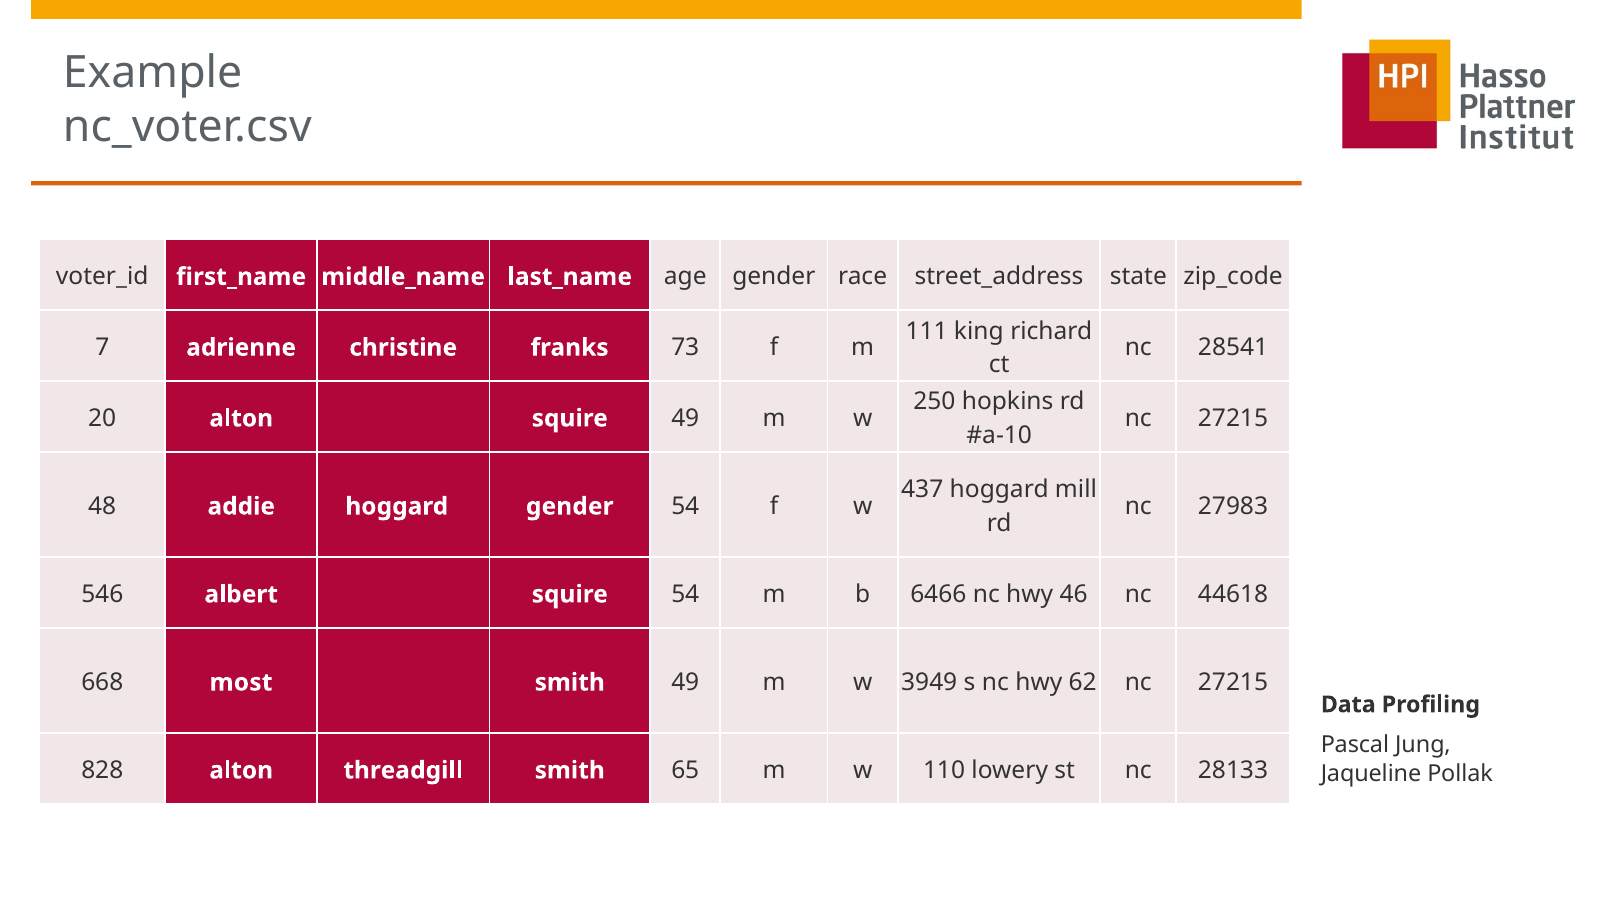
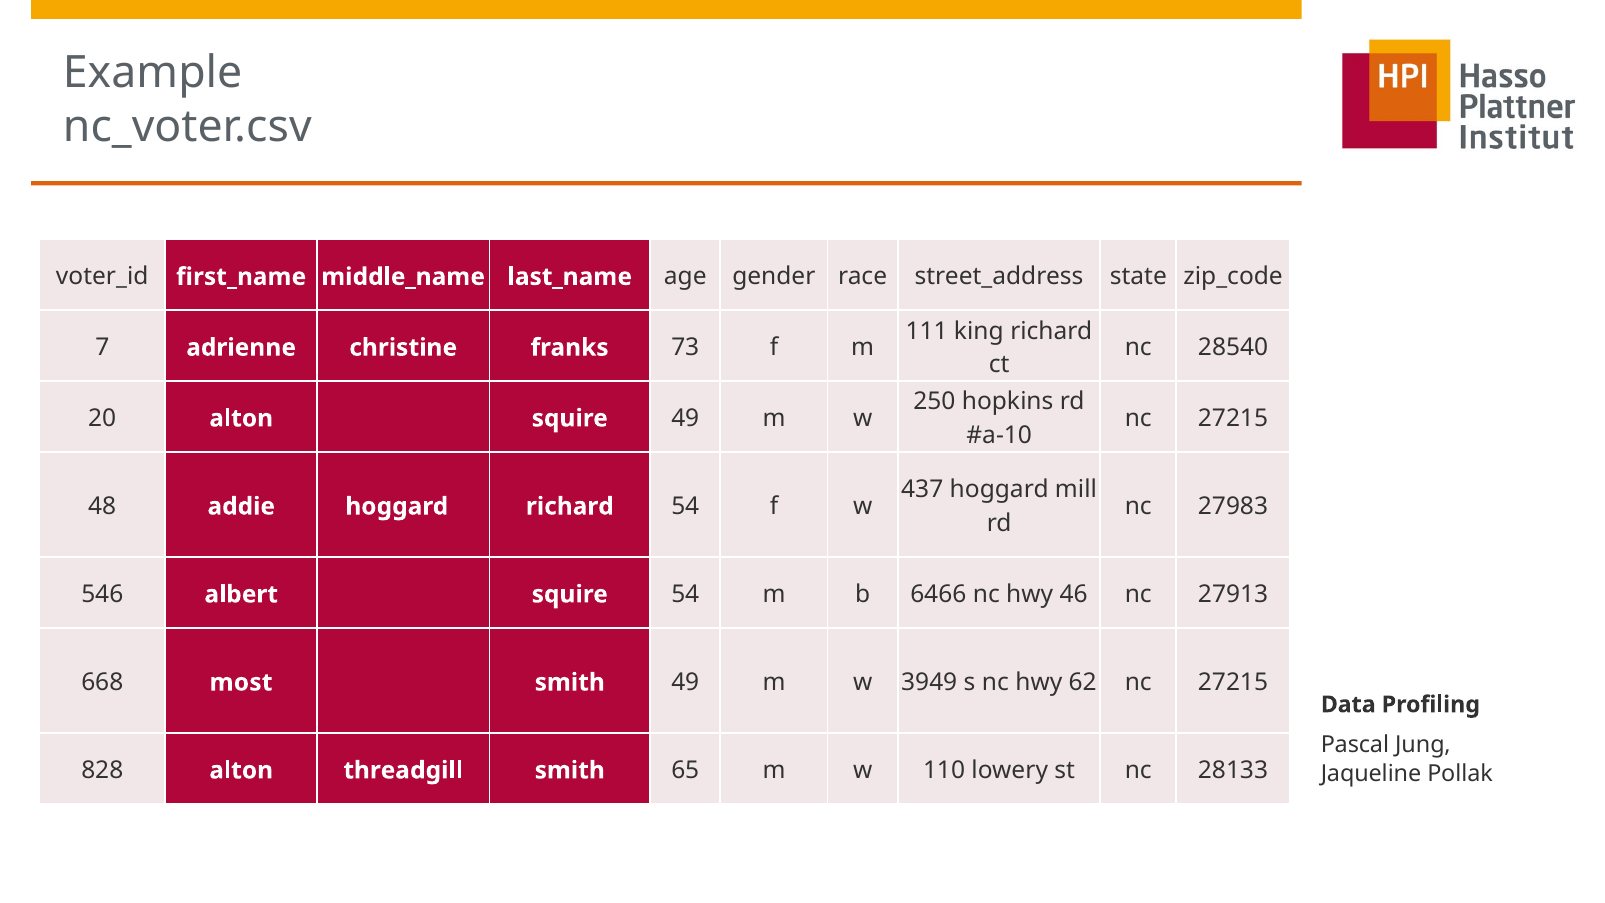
28541: 28541 -> 28540 (1233, 348)
hoggard gender: gender -> richard (570, 506)
44618: 44618 -> 27913 (1233, 594)
